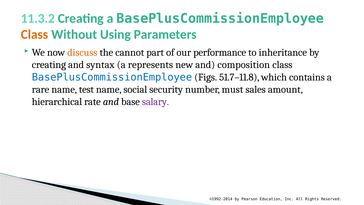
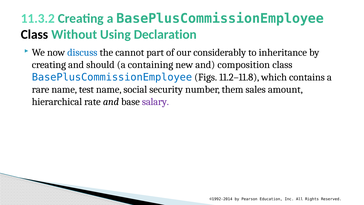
Class colour: orange -> black (35, 34)
Parameters: Parameters -> Declaration (165, 34)
discuss colour: orange -> blue (82, 52)
performance: performance -> considerably (220, 52)
syntax: syntax -> should (100, 65)
represents: represents -> containing (150, 65)
51.7–11.8: 51.7–11.8 -> 11.2–11.8 (239, 77)
must: must -> them (233, 89)
